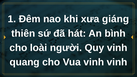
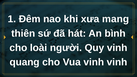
giáng: giáng -> mang (116, 19)
